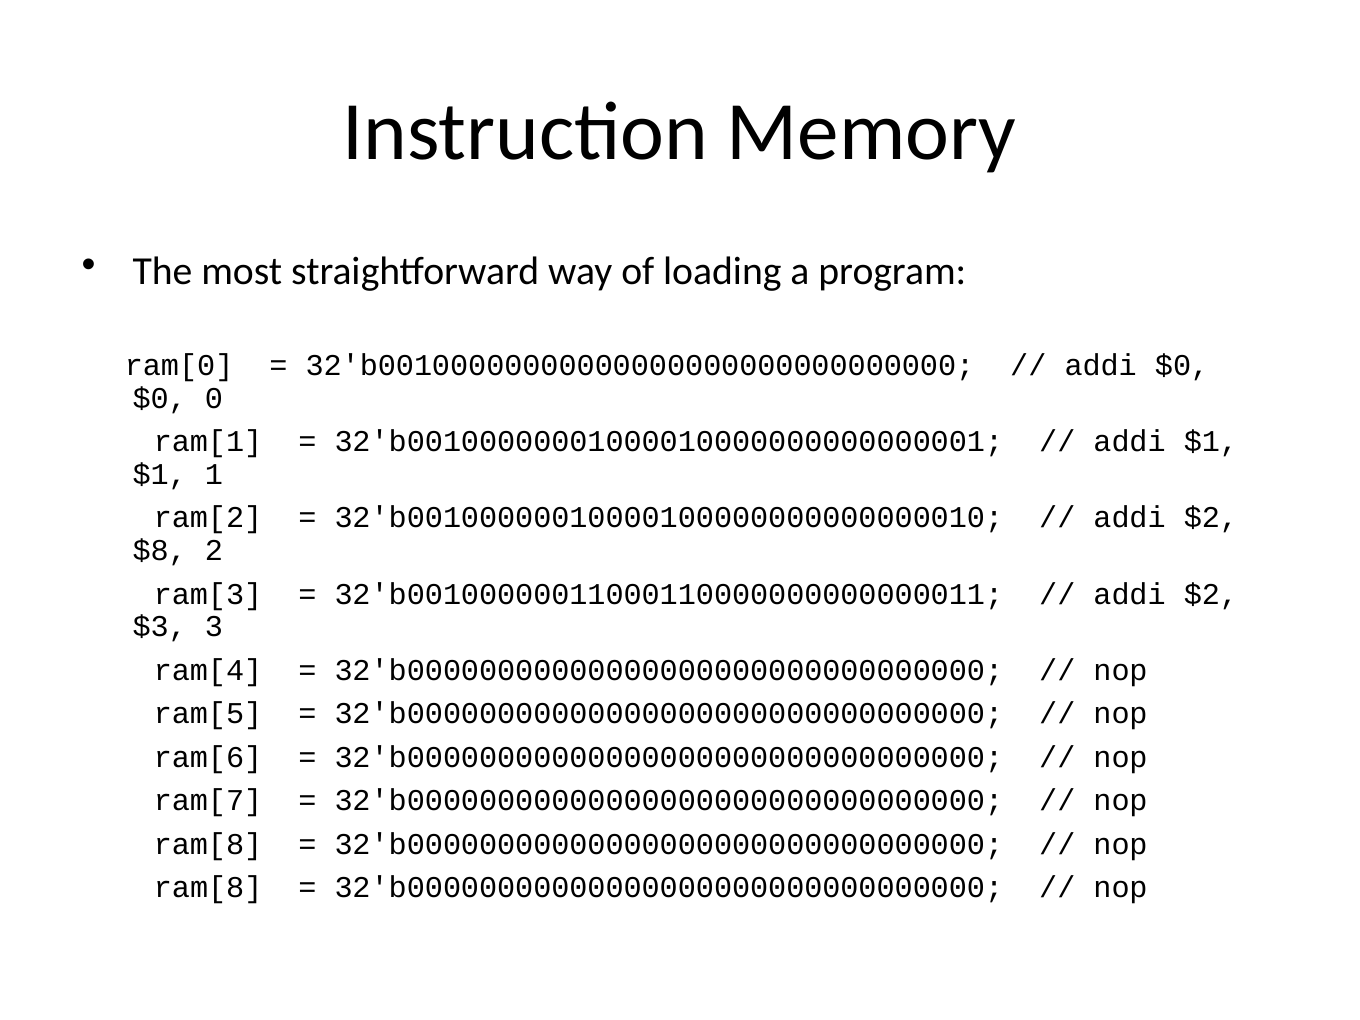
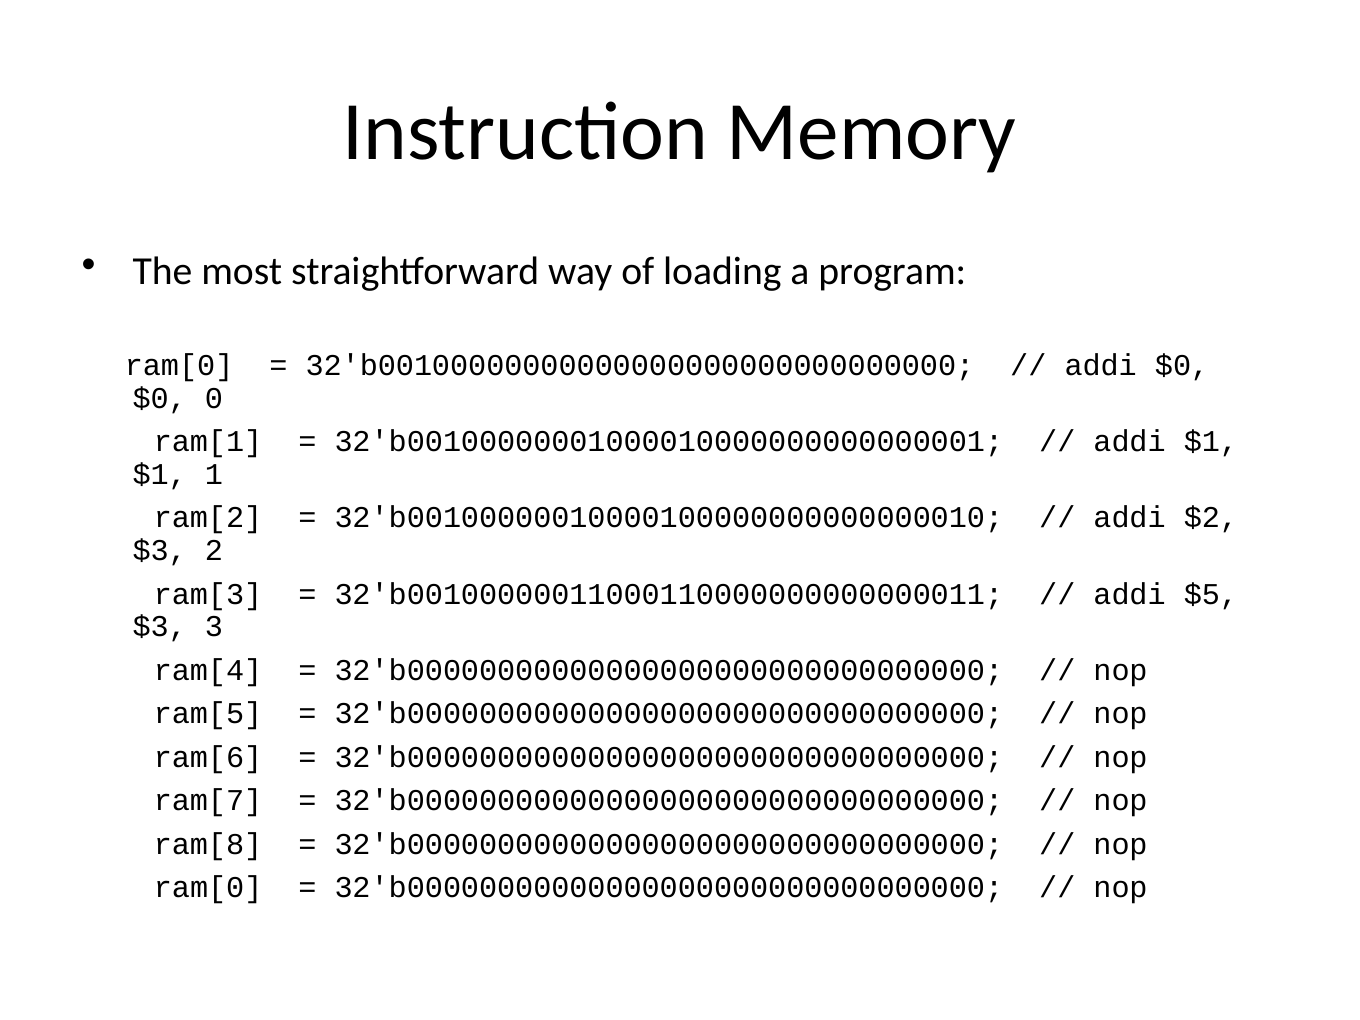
$8: $8 -> $3 (160, 551)
$2: $2 -> $5 (1211, 594)
ram[8: ram[8 -> ram[0 (208, 888)
